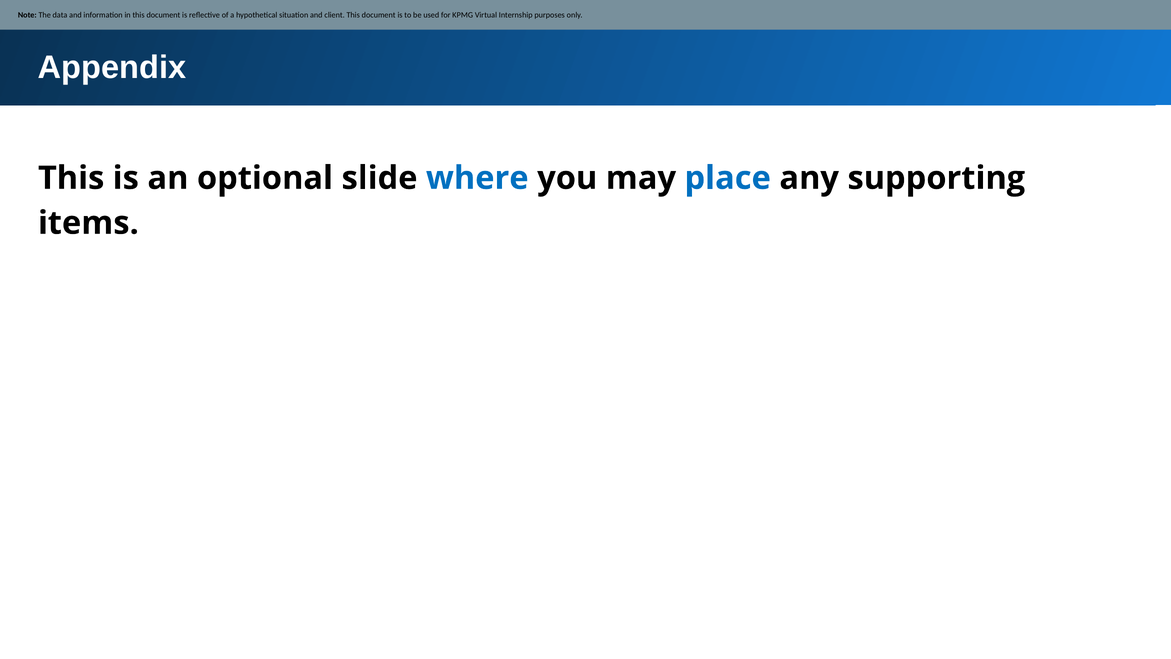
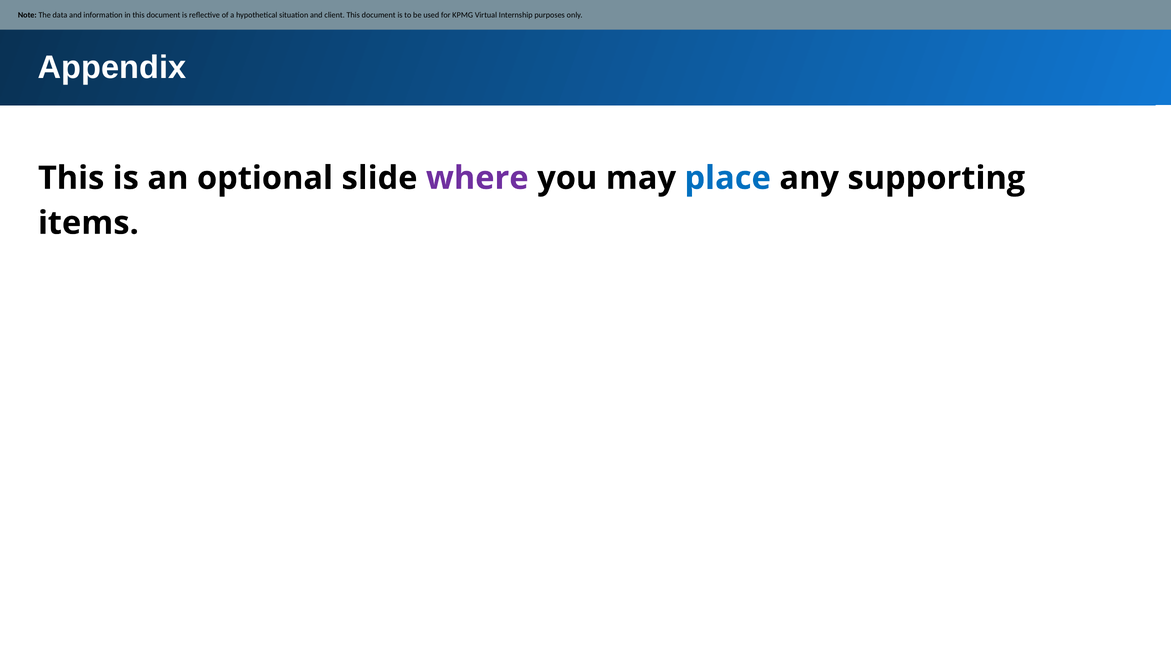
where colour: blue -> purple (477, 178)
